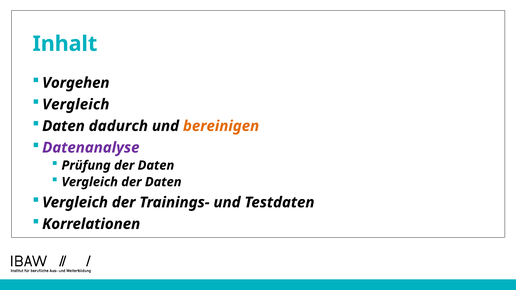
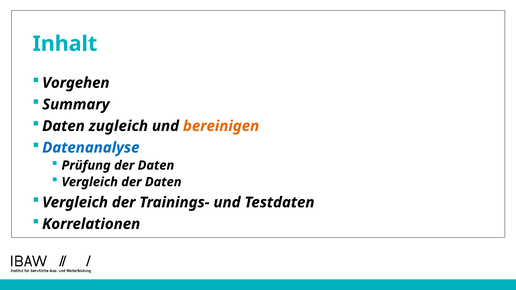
Vergleich: Vergleich -> Summary (76, 105)
dadurch: dadurch -> zugleich (118, 126)
Datenanalyse colour: purple -> blue (91, 148)
